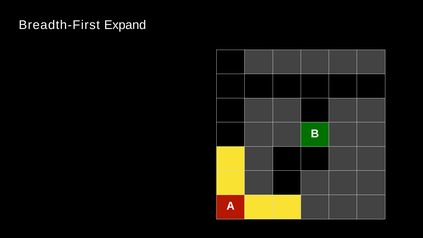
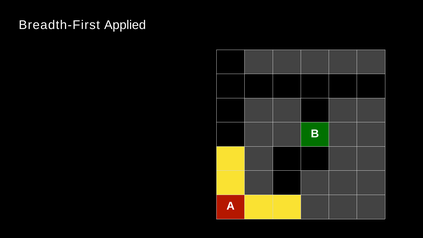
Expand: Expand -> Applied (125, 25)
